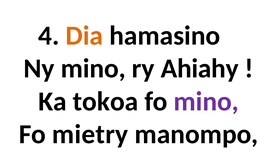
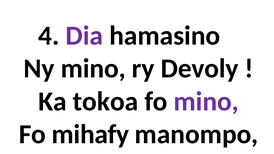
Dia colour: orange -> purple (84, 36)
Ahiahy: Ahiahy -> Devoly (200, 69)
mietry: mietry -> mihafy (90, 134)
